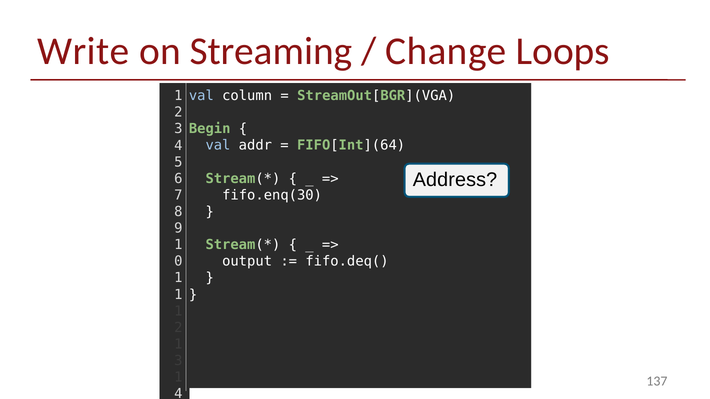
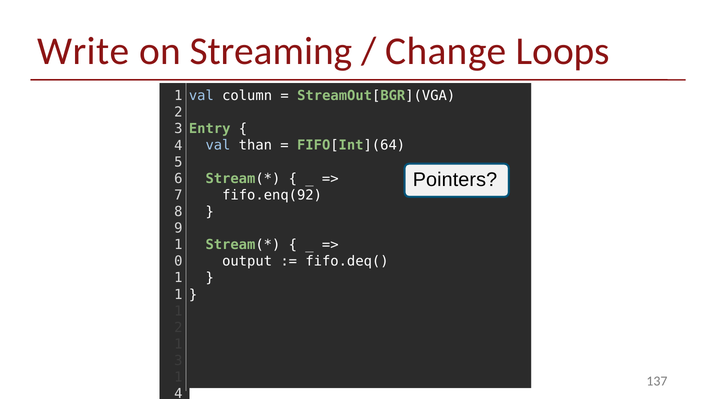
Begin: Begin -> Entry (210, 129)
addr: addr -> than (255, 146)
Address: Address -> Pointers (455, 180)
fifo.enq(30: fifo.enq(30 -> fifo.enq(92 (272, 195)
